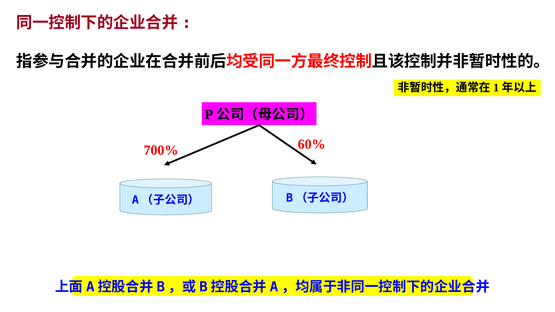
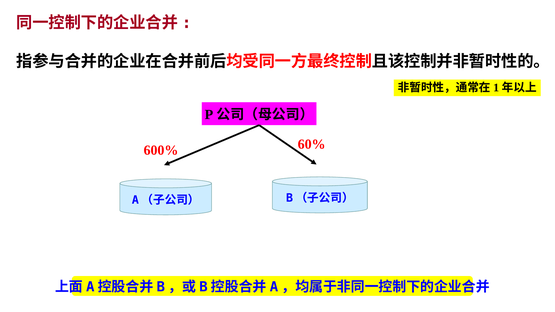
700%: 700% -> 600% (161, 150)
